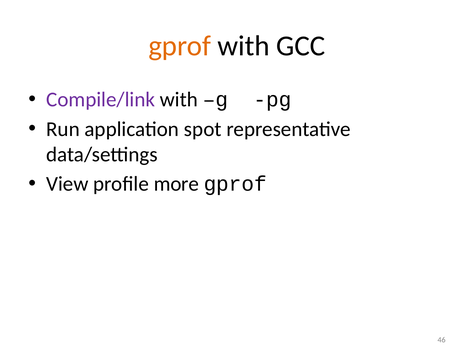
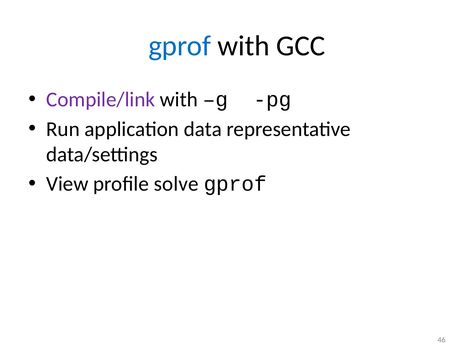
gprof colour: orange -> blue (180, 46)
spot: spot -> data (203, 129)
more: more -> solve (176, 184)
